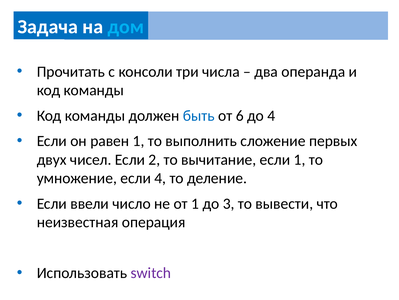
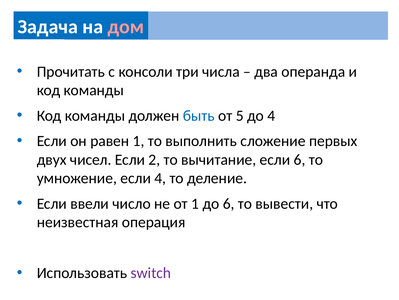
дом colour: light blue -> pink (126, 27)
6: 6 -> 5 (240, 115)
если 1: 1 -> 6 (300, 159)
до 3: 3 -> 6 (229, 203)
